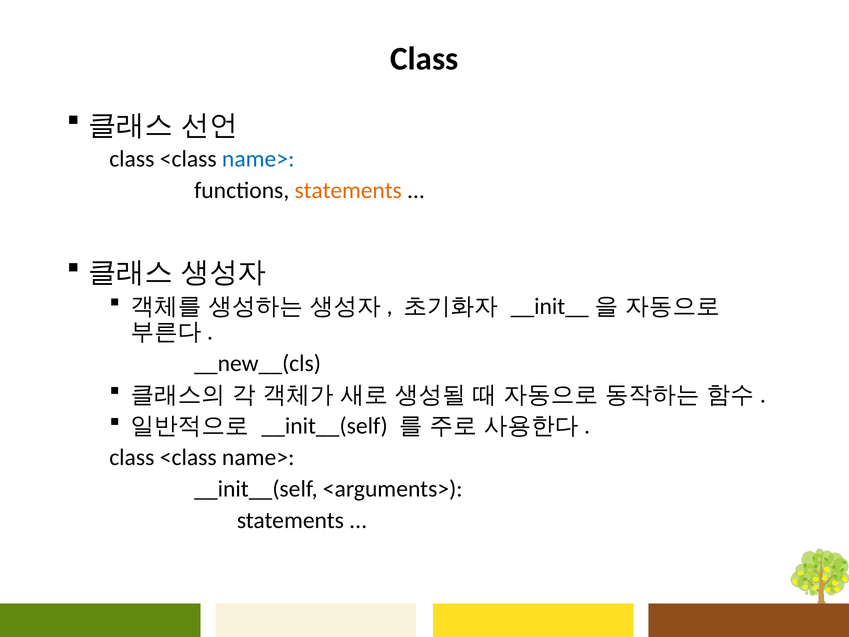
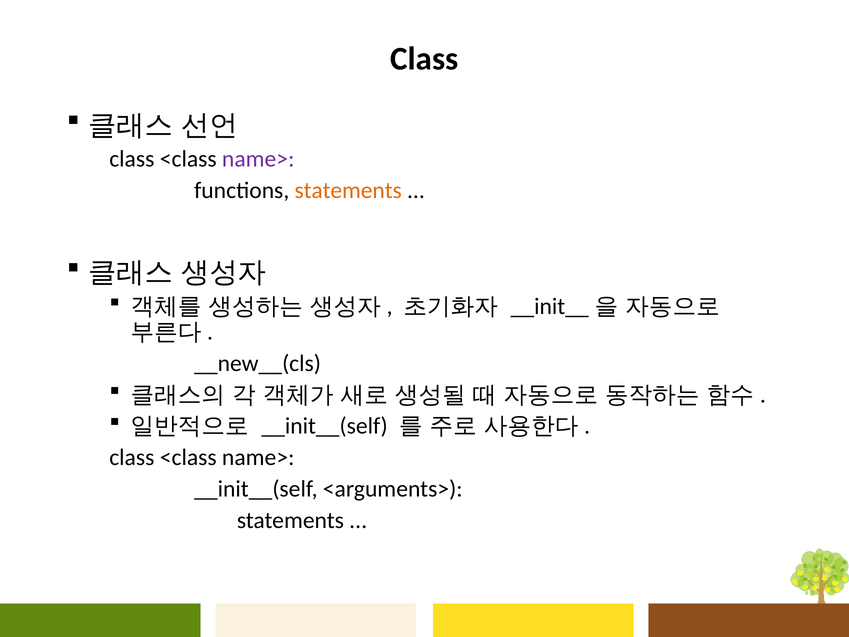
name> colour: blue -> purple (258, 159)
